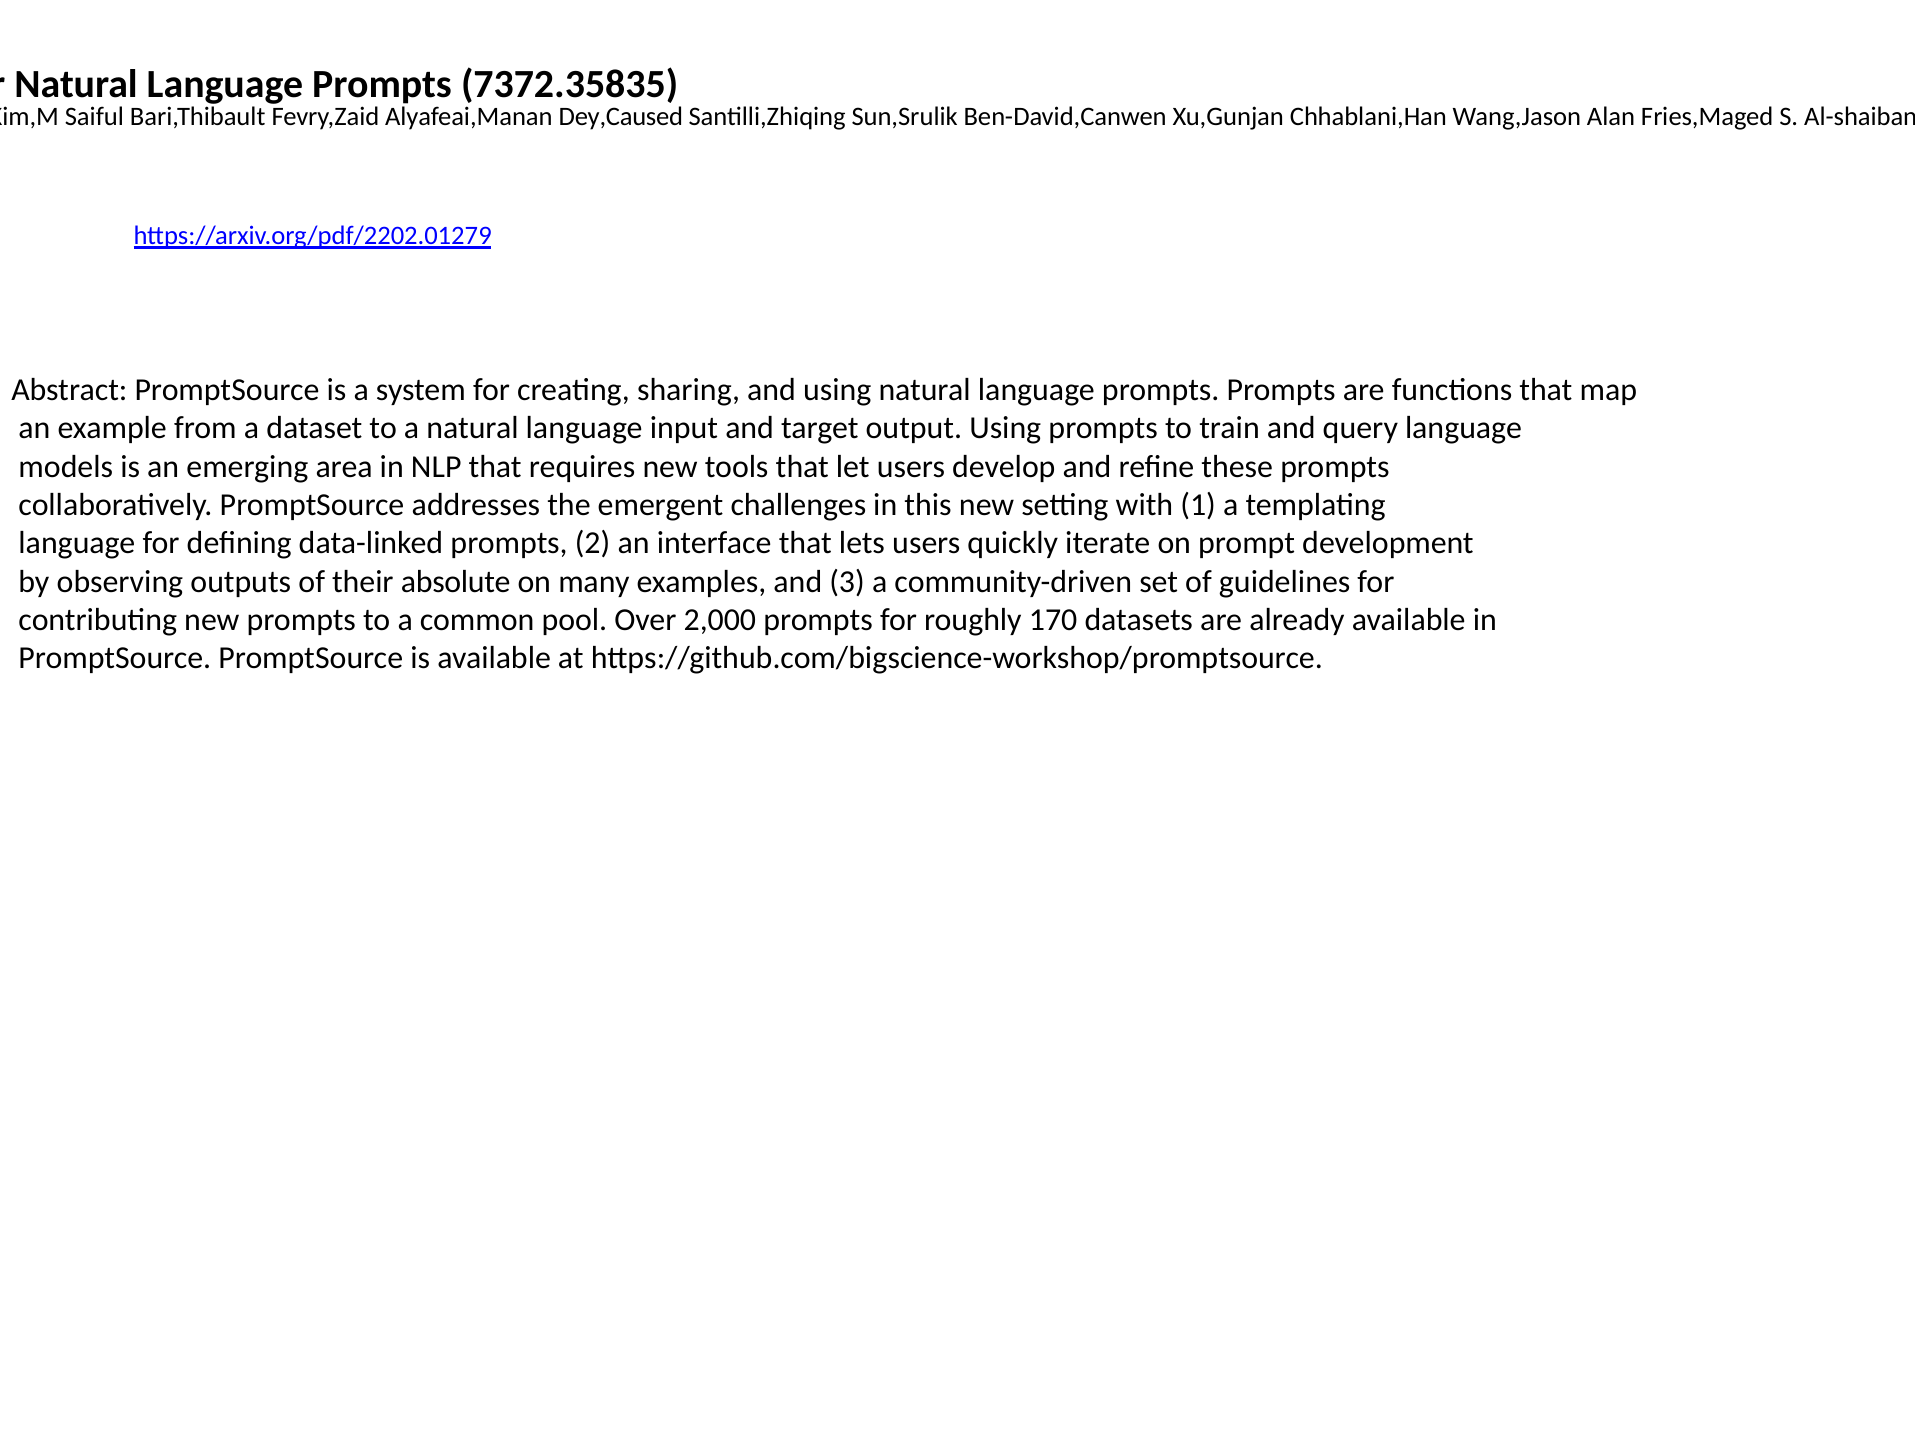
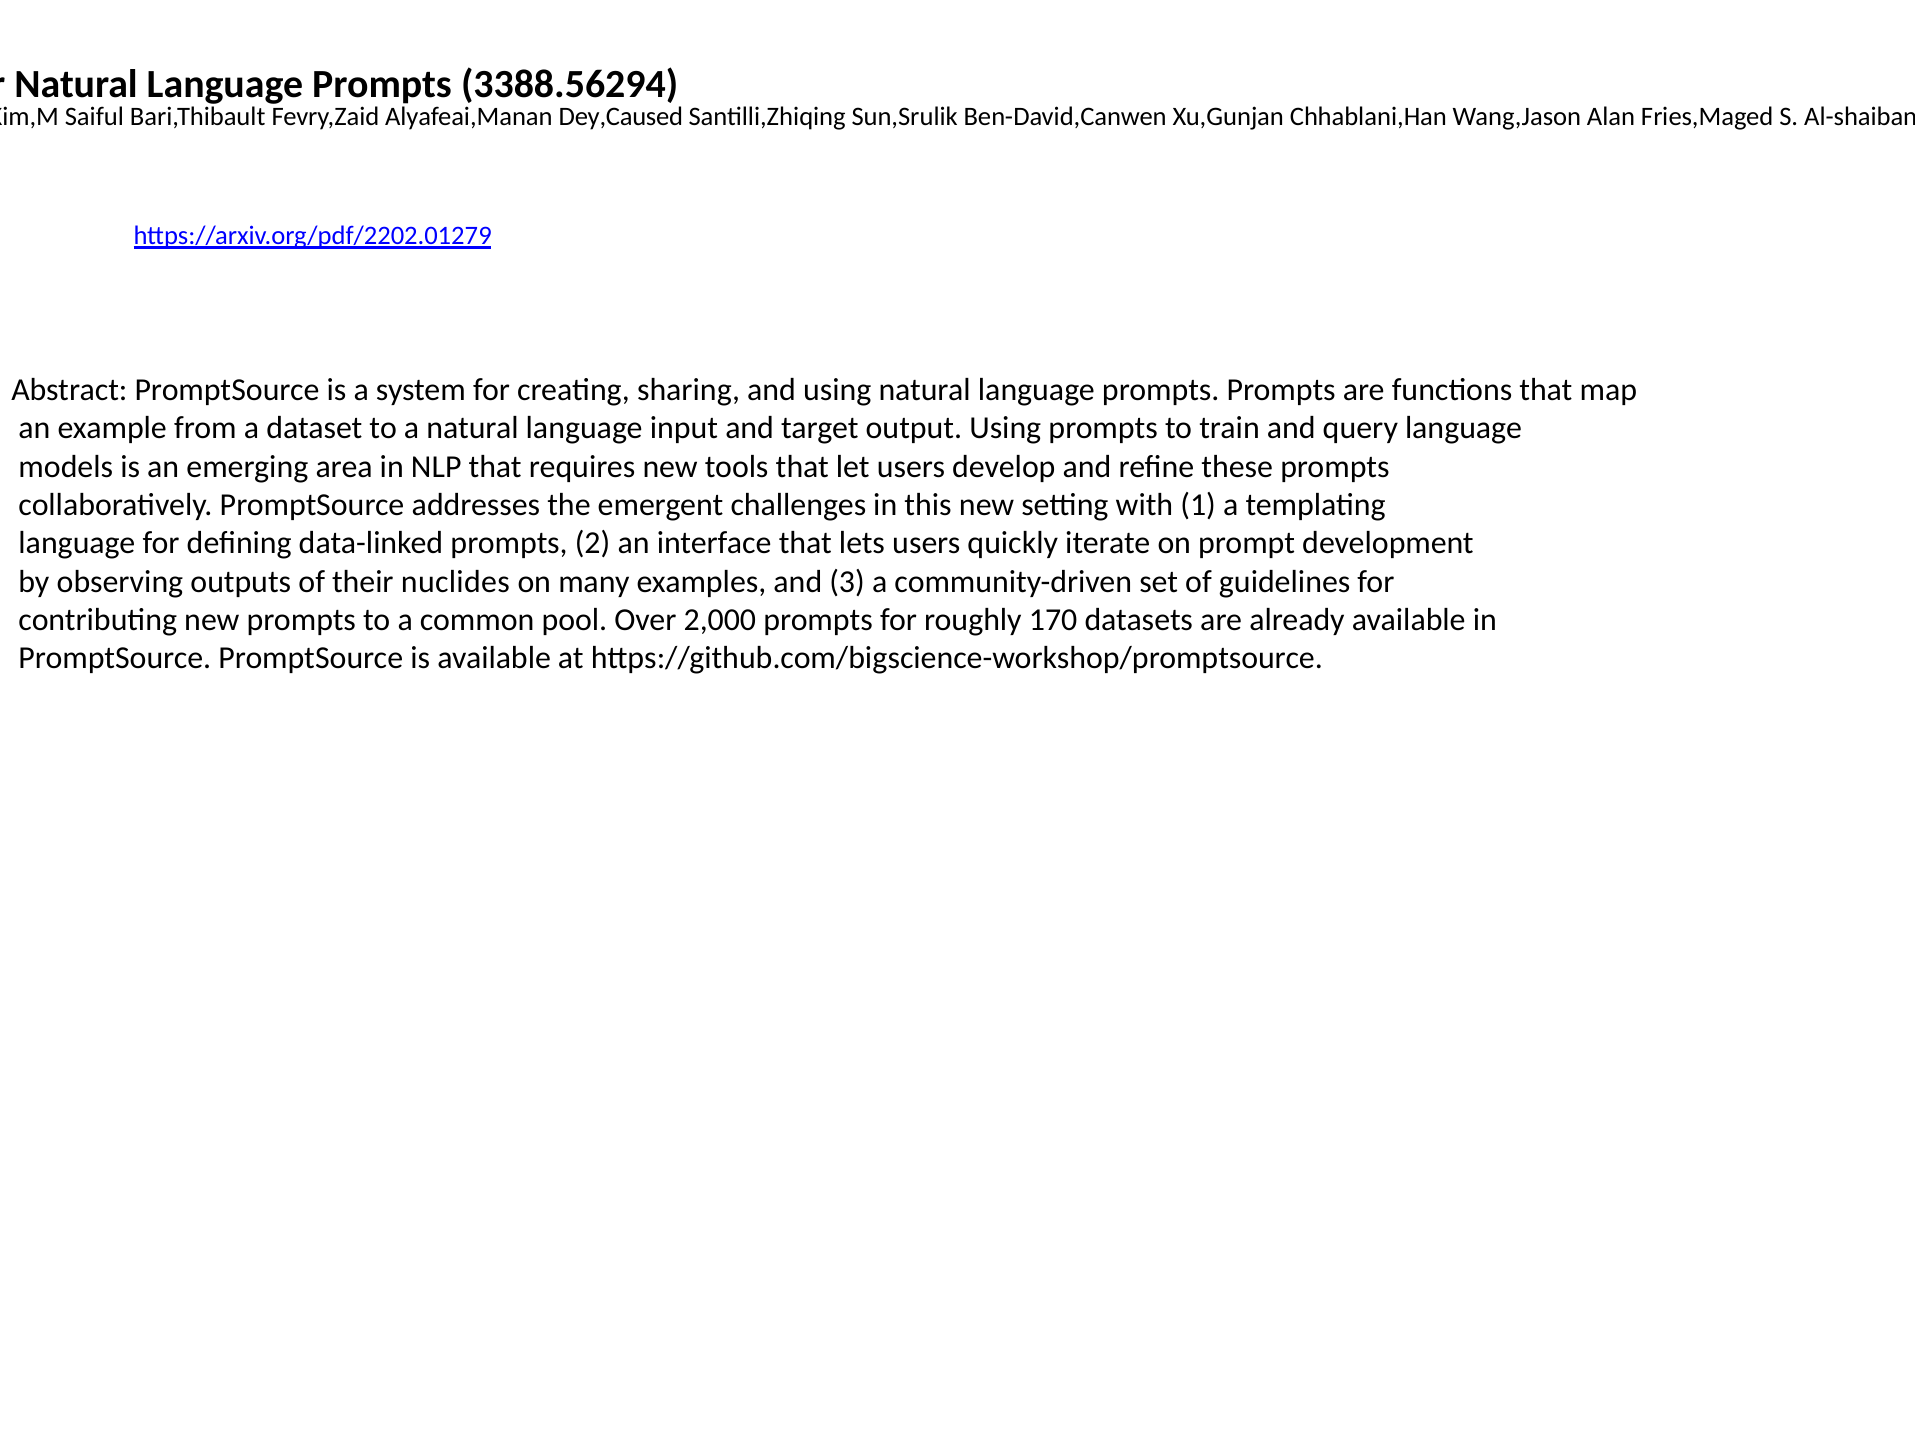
7372.35835: 7372.35835 -> 3388.56294 (570, 84)
absolute: absolute -> nuclides (455, 581)
